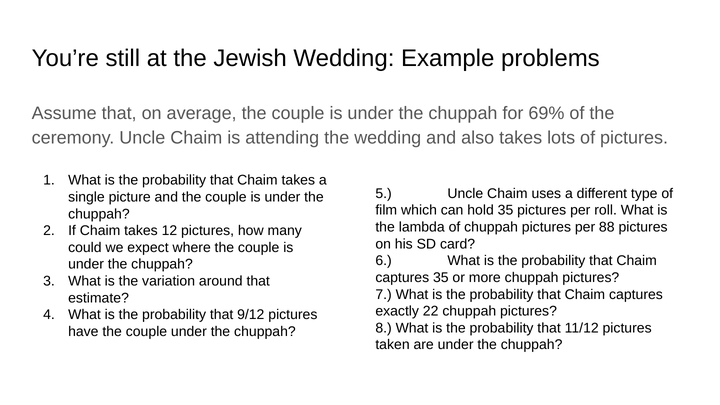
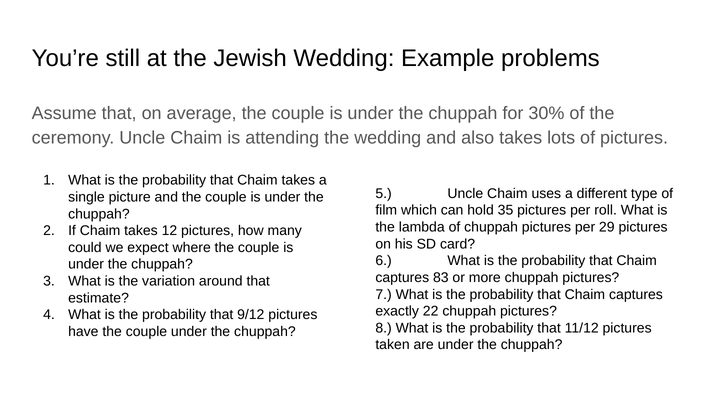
69%: 69% -> 30% (546, 113)
88: 88 -> 29 (607, 227)
captures 35: 35 -> 83 (441, 278)
